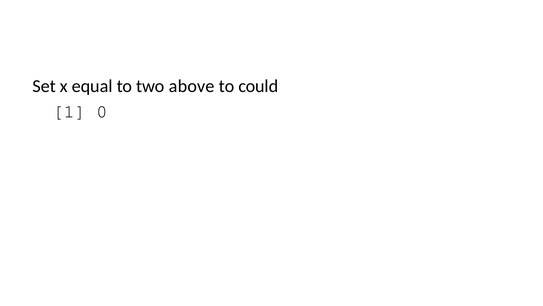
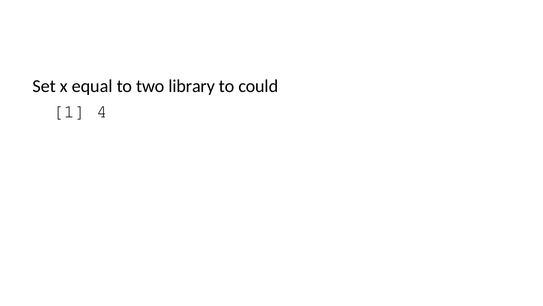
above: above -> library (192, 86)
0: 0 -> 4 (102, 111)
